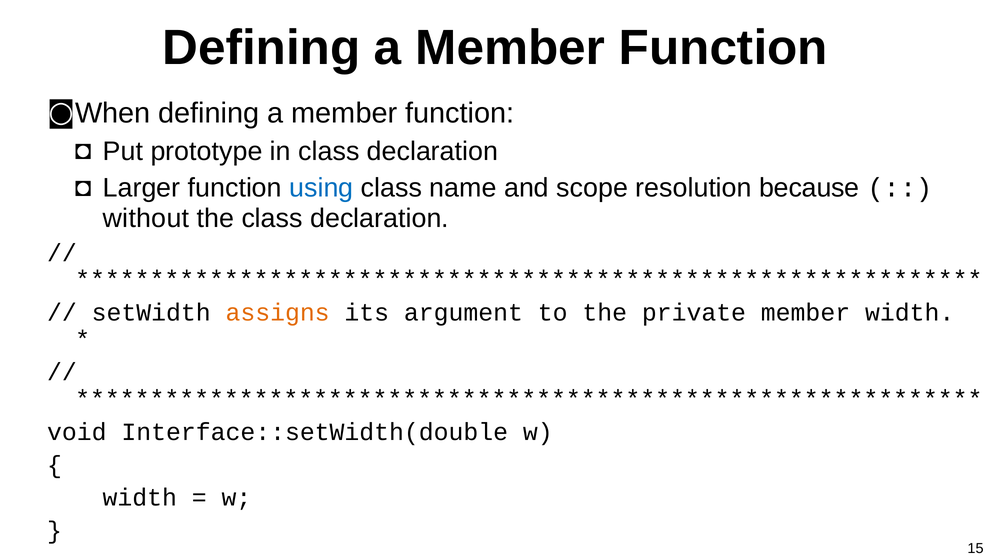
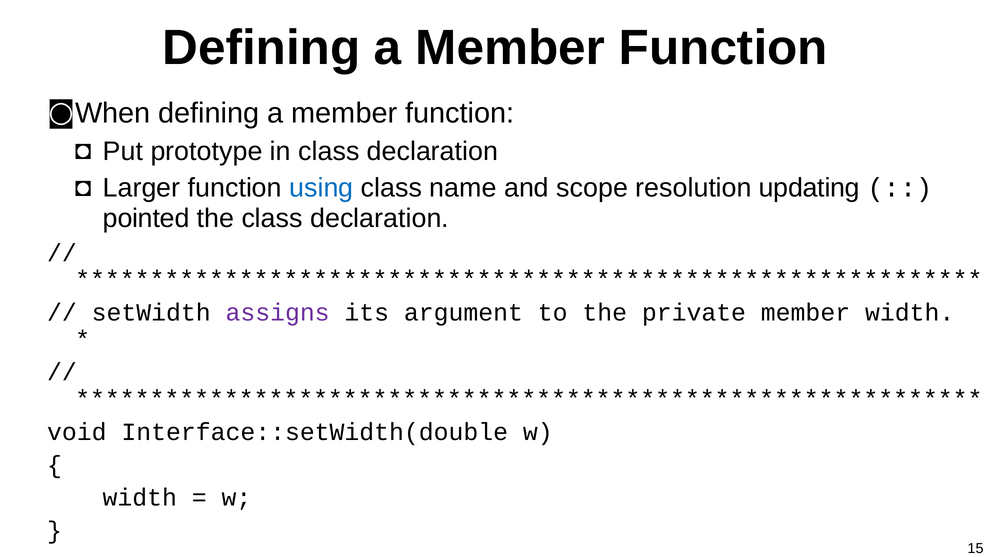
because: because -> updating (809, 188)
without: without -> pointed (146, 219)
assigns colour: orange -> purple (278, 313)
